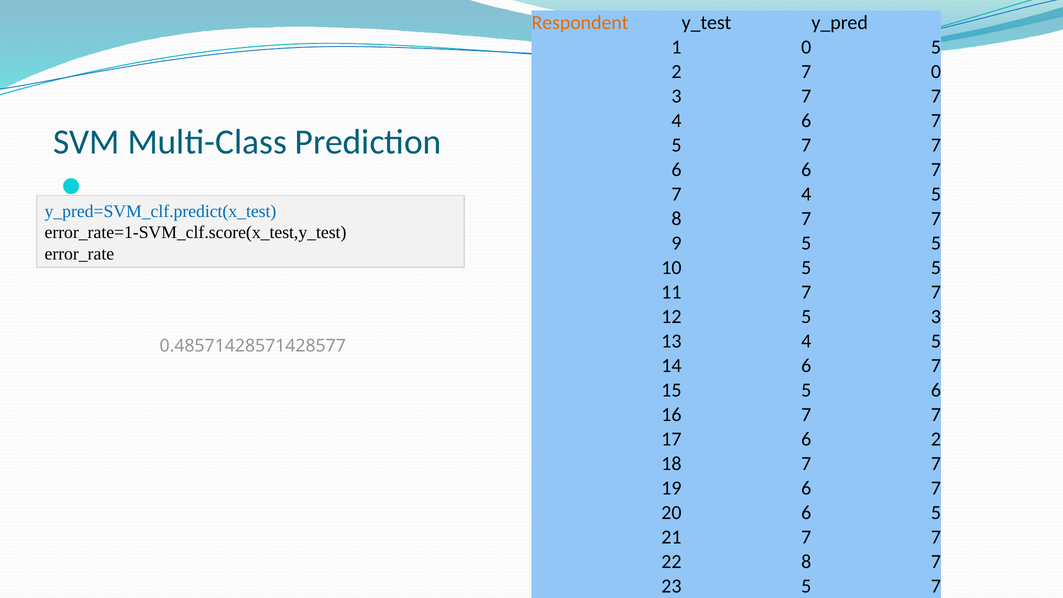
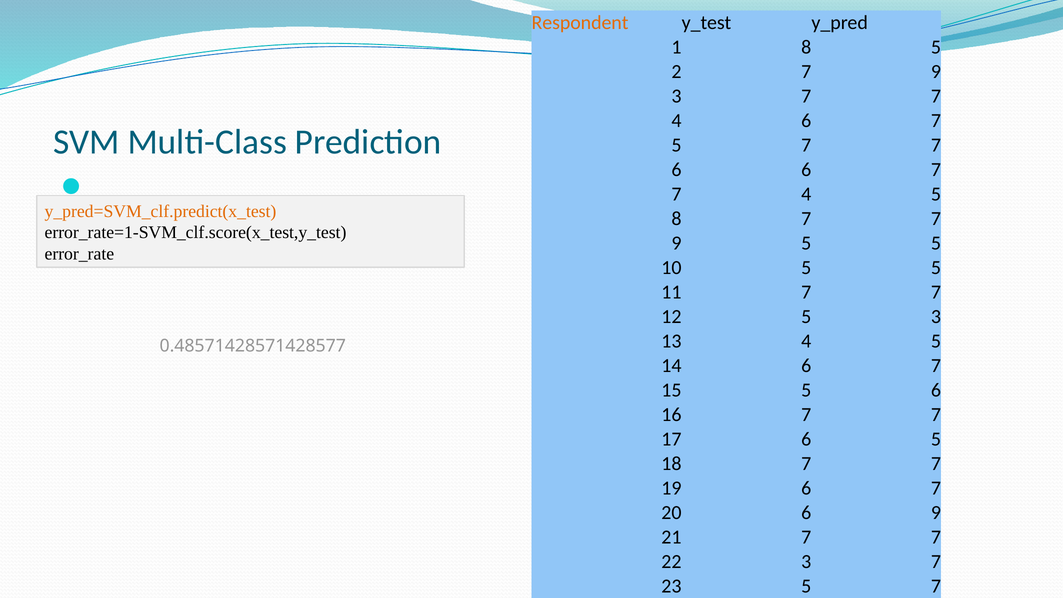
1 0: 0 -> 8 (806, 47)
2 7 0: 0 -> 9 (936, 72)
y_pred=SVM_clf.predict(x_test colour: blue -> orange (160, 211)
6 2: 2 -> 5 (936, 439)
6 5: 5 -> 9 (936, 512)
22 8: 8 -> 3 (806, 561)
